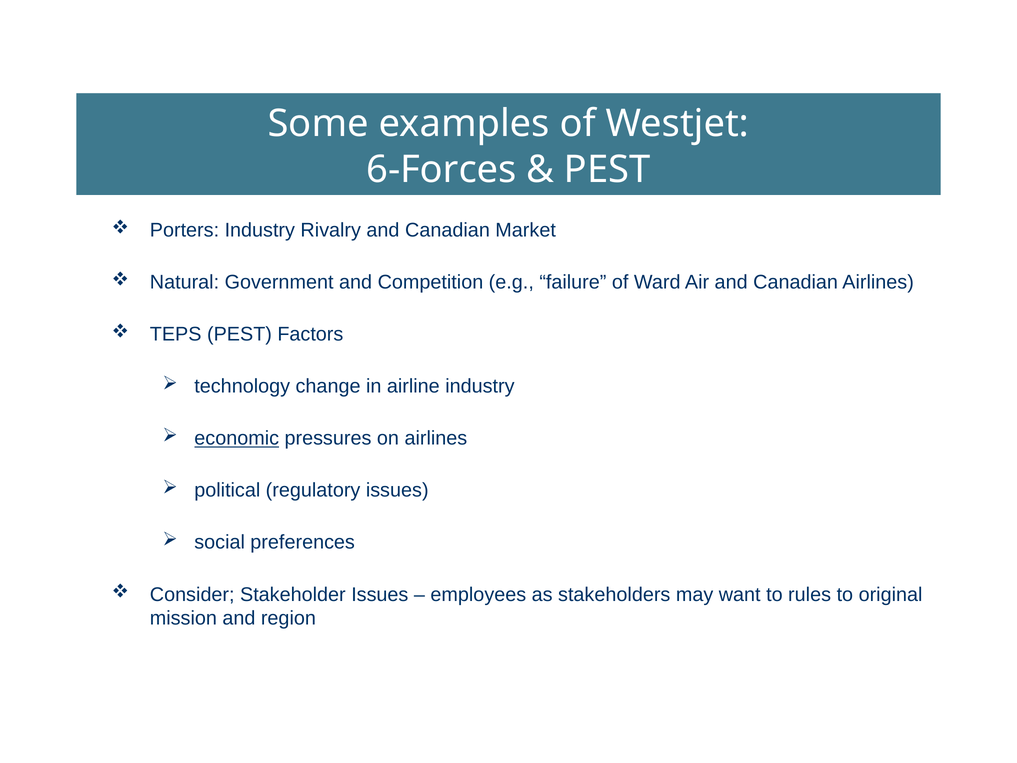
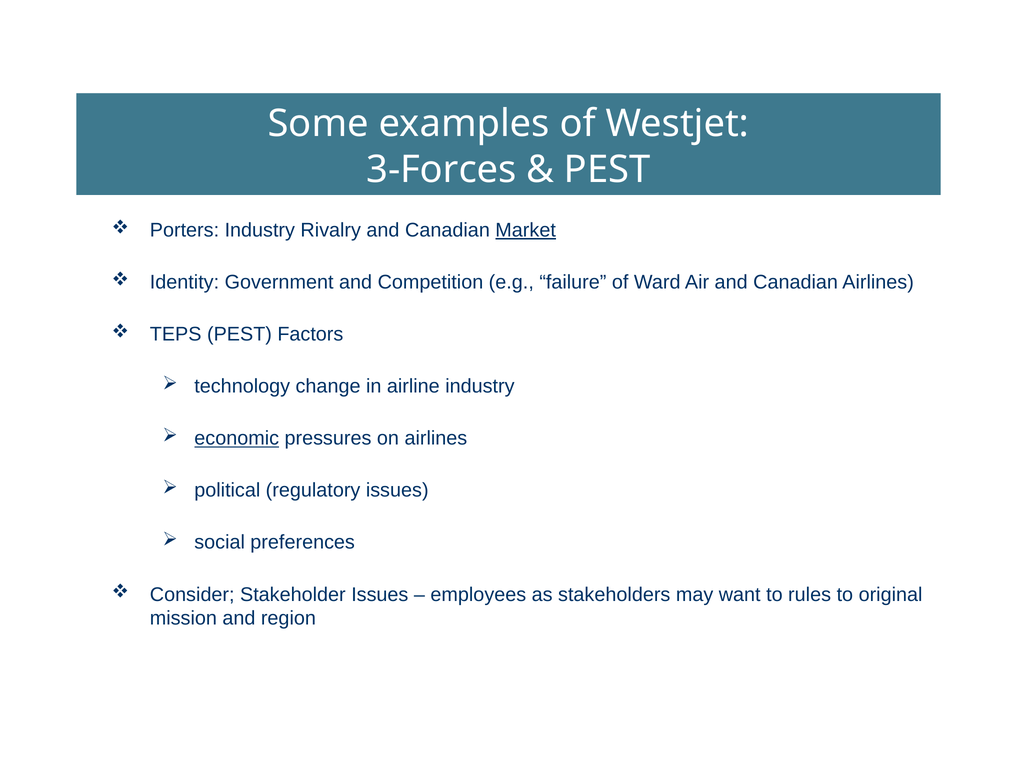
6-Forces: 6-Forces -> 3-Forces (441, 170)
Market underline: none -> present (526, 230)
Natural: Natural -> Identity (184, 282)
